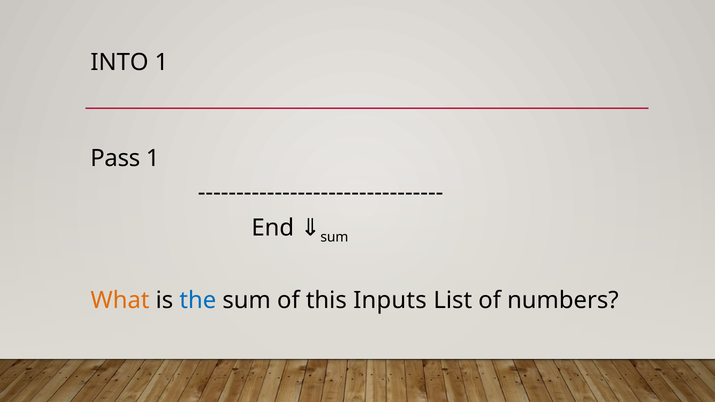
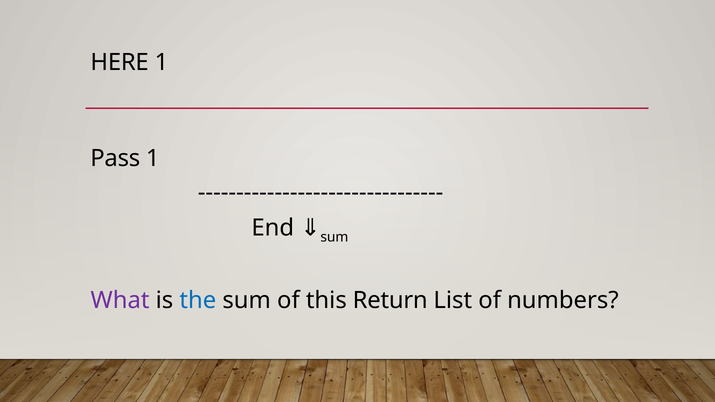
INTO: INTO -> HERE (120, 63)
What colour: orange -> purple (120, 300)
Inputs: Inputs -> Return (390, 300)
